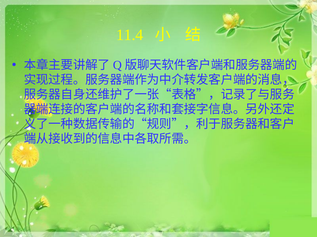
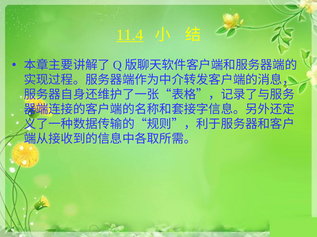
11.4 underline: none -> present (130, 35)
